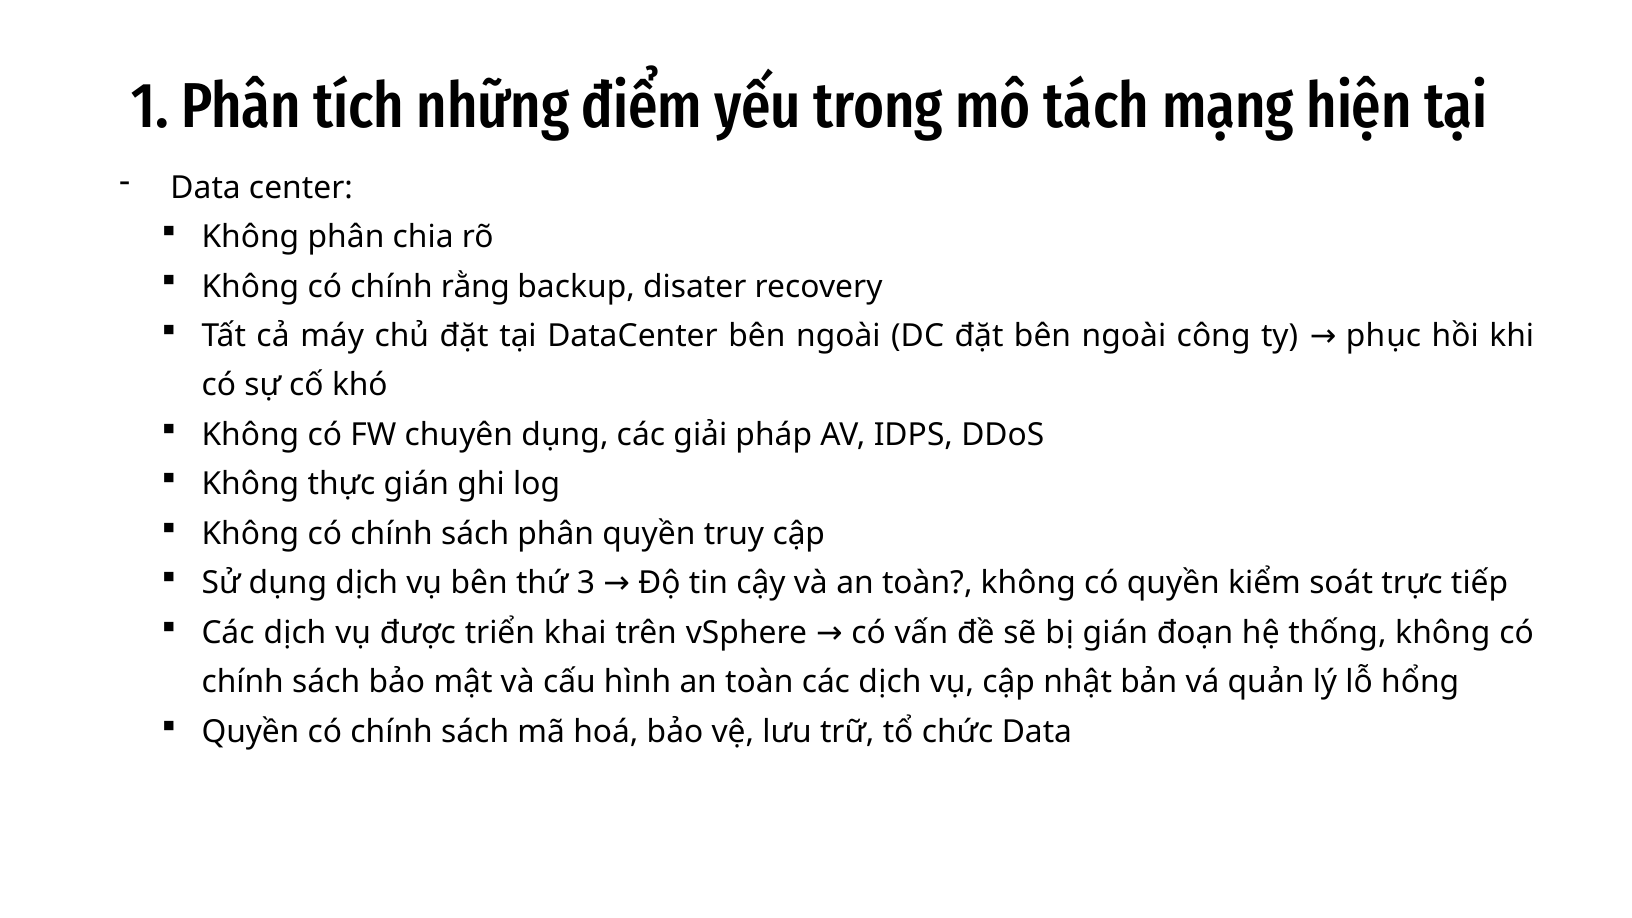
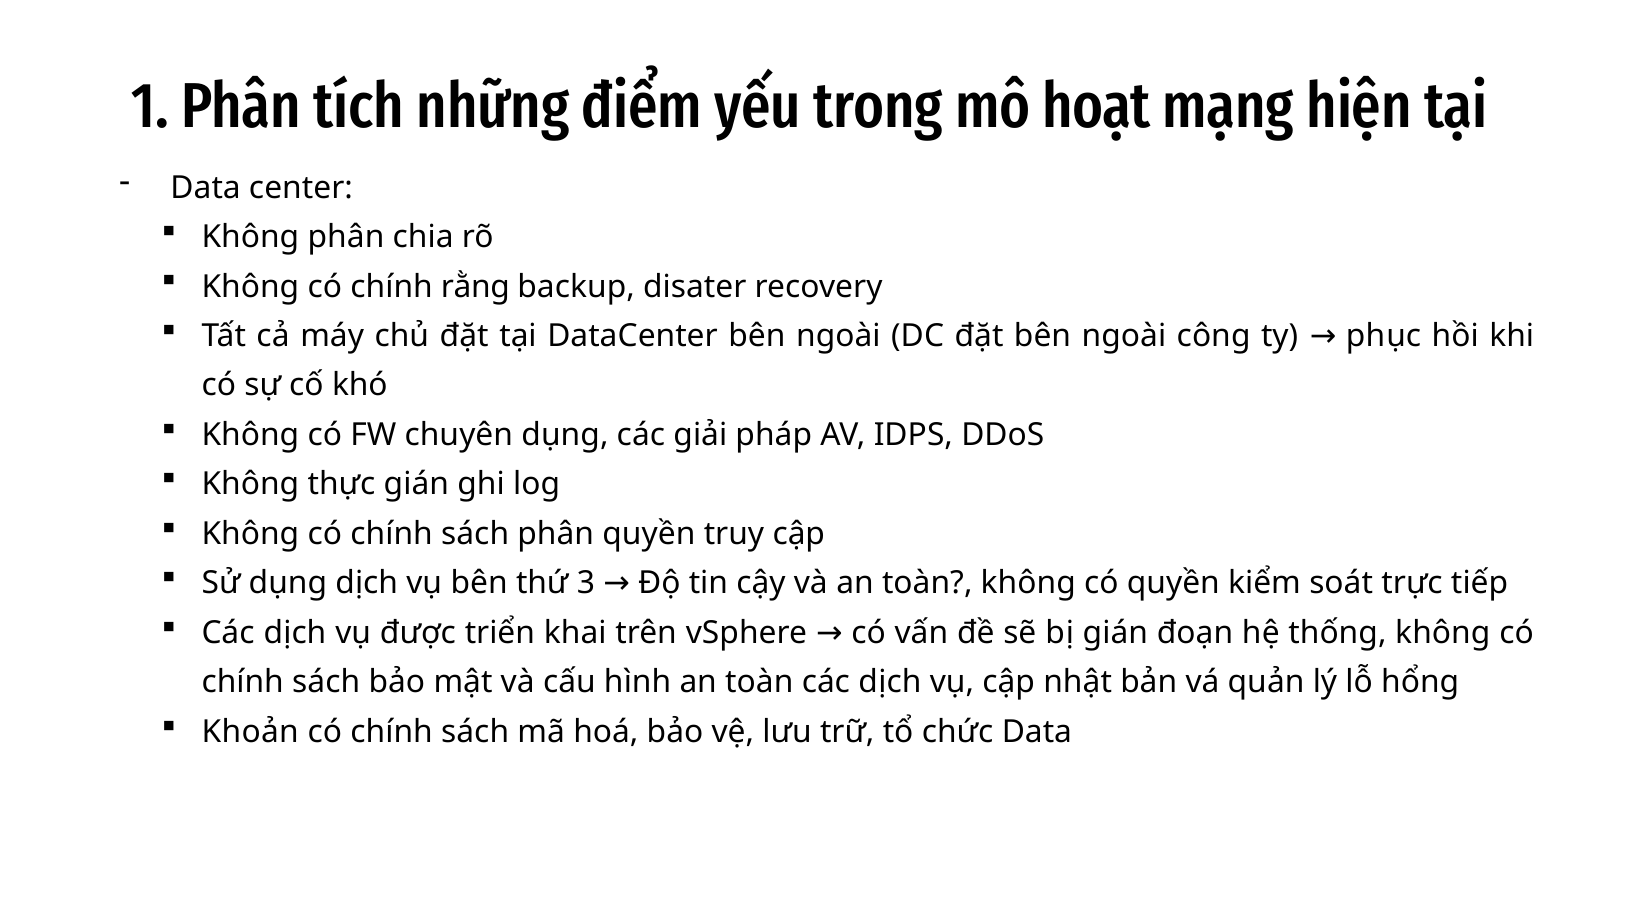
tách: tách -> hoạt (1097, 106)
Quyền: Quyền -> Khoản (250, 732)
